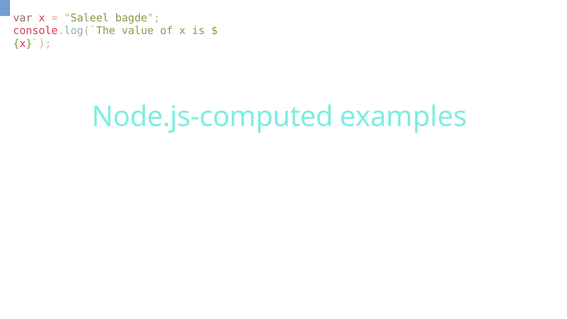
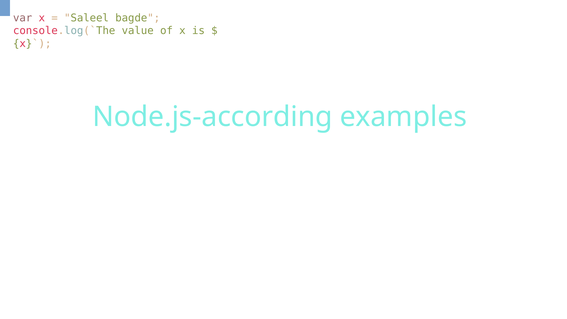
Node.js-computed: Node.js-computed -> Node.js-according (213, 117)
